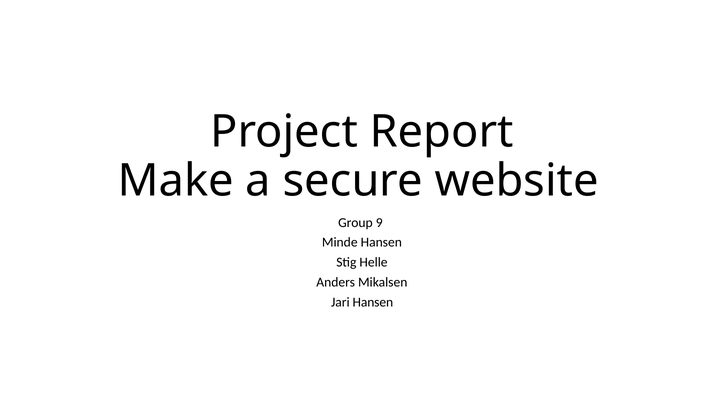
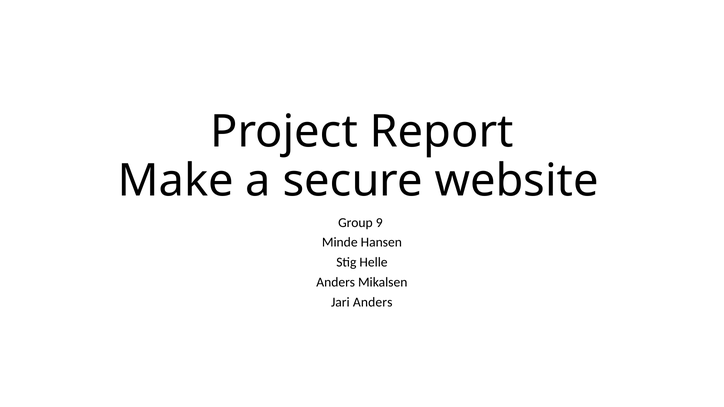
Jari Hansen: Hansen -> Anders (373, 303)
